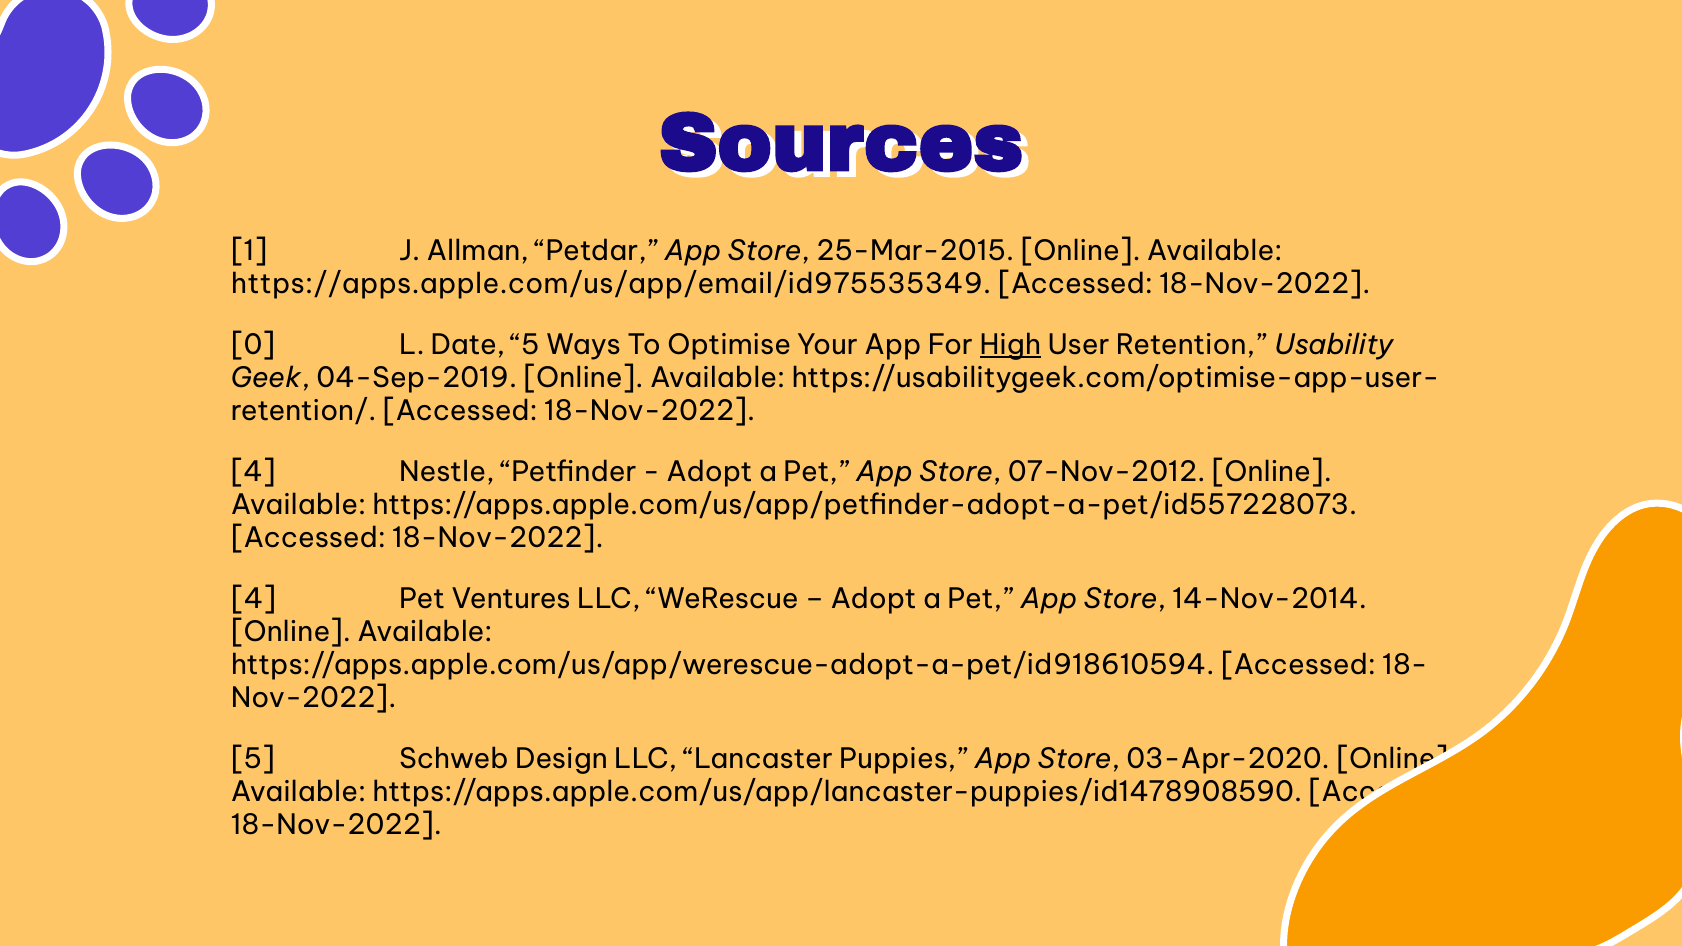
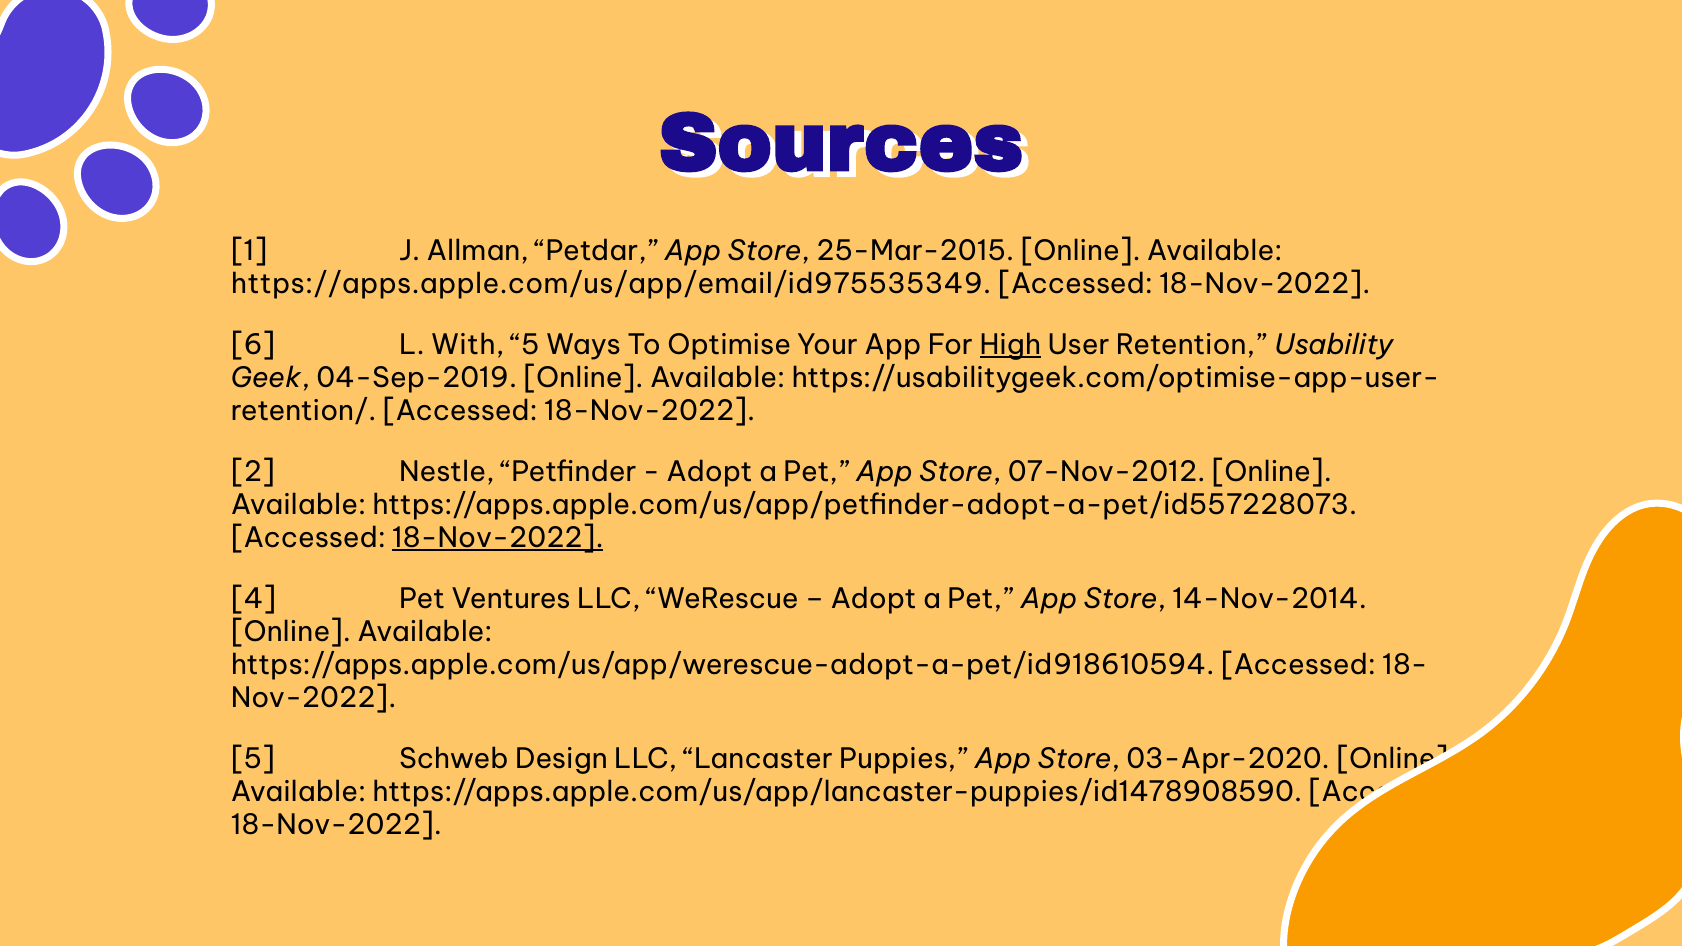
0: 0 -> 6 (253, 345)
Date: Date -> With (468, 345)
4: 4 -> 2 (253, 472)
18-Nov-2022 underline: none -> present (498, 538)
